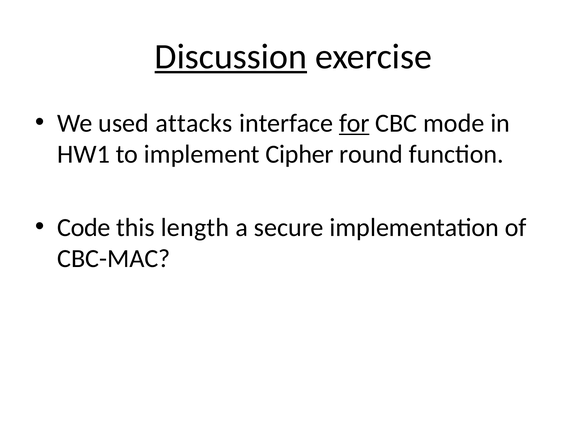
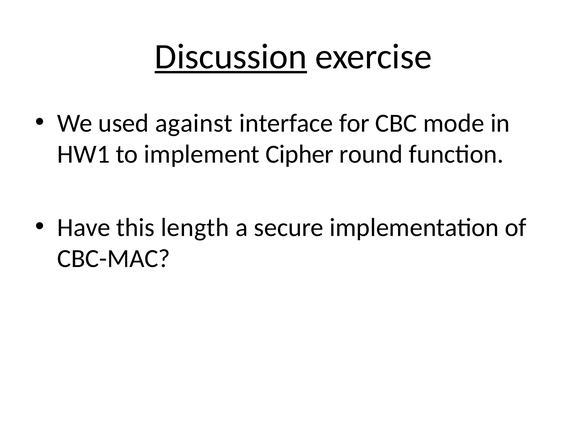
attacks: attacks -> against (194, 123)
for underline: present -> none (354, 123)
Code: Code -> Have (84, 228)
